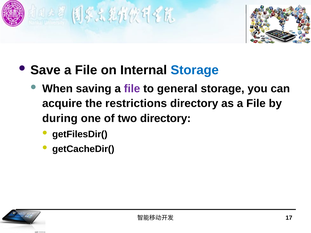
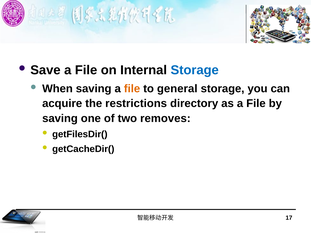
file colour: purple -> orange (132, 89)
during: during -> saving (60, 118)
two directory: directory -> removes (165, 118)
